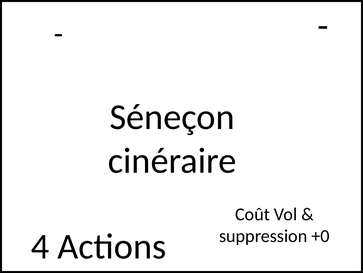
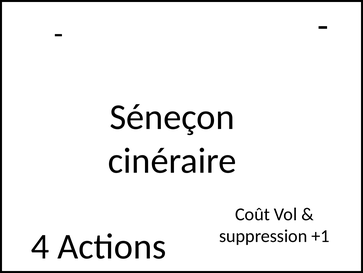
+0: +0 -> +1 (321, 235)
